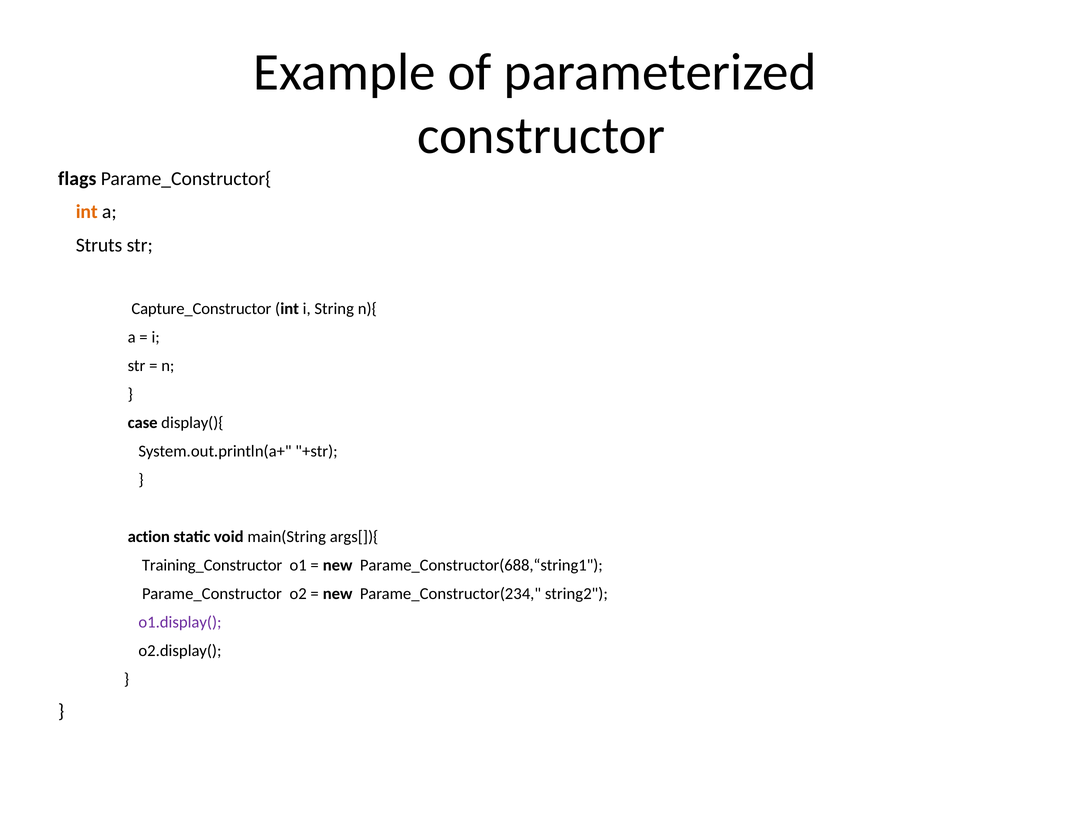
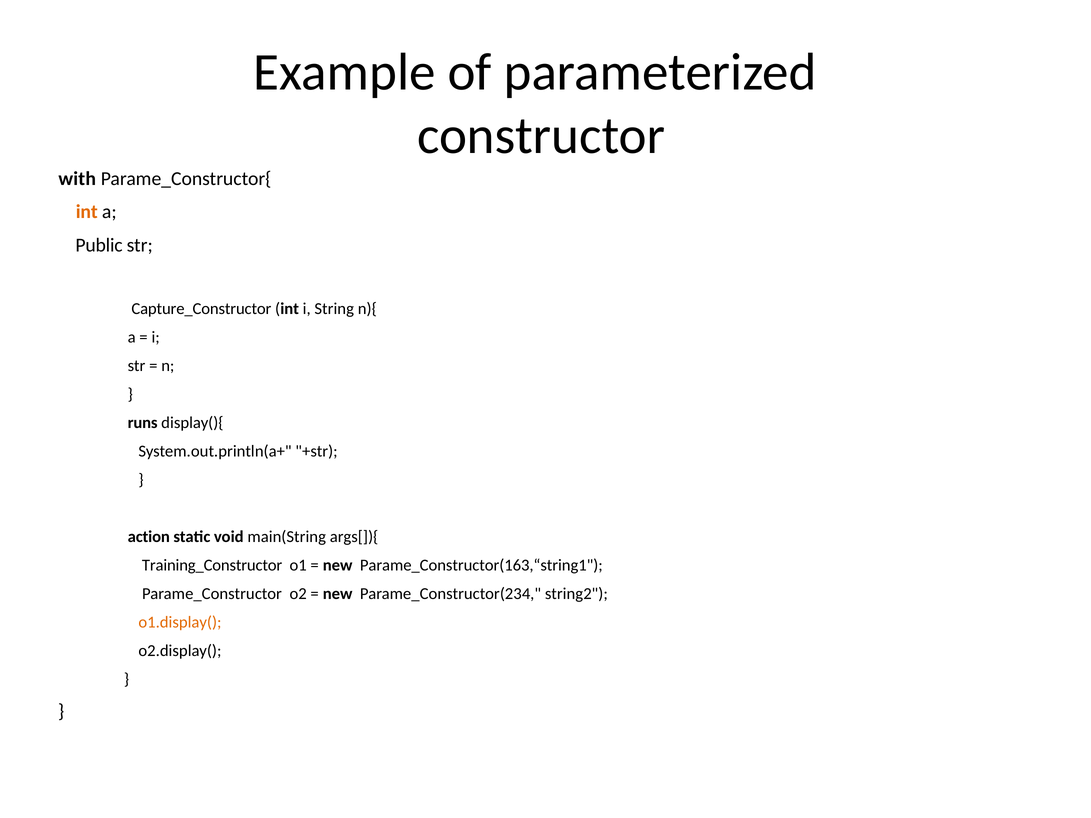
flags: flags -> with (77, 179)
Struts: Struts -> Public (99, 245)
case: case -> runs (143, 423)
Parame_Constructor(688,“string1: Parame_Constructor(688,“string1 -> Parame_Constructor(163,“string1 (481, 566)
o1.display( colour: purple -> orange (180, 623)
